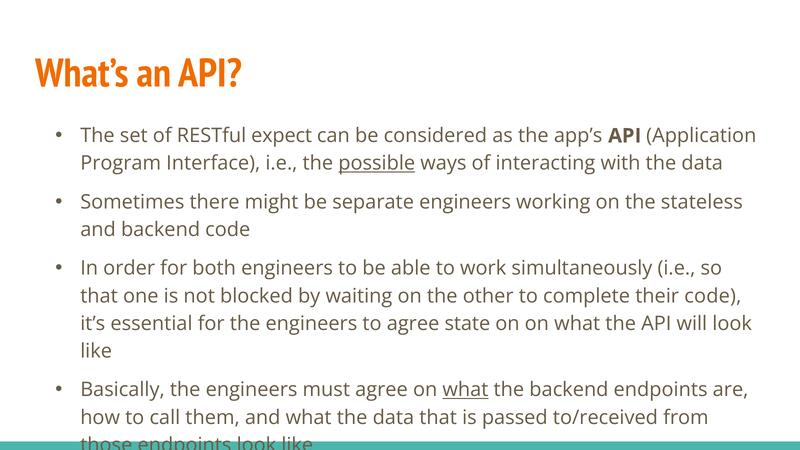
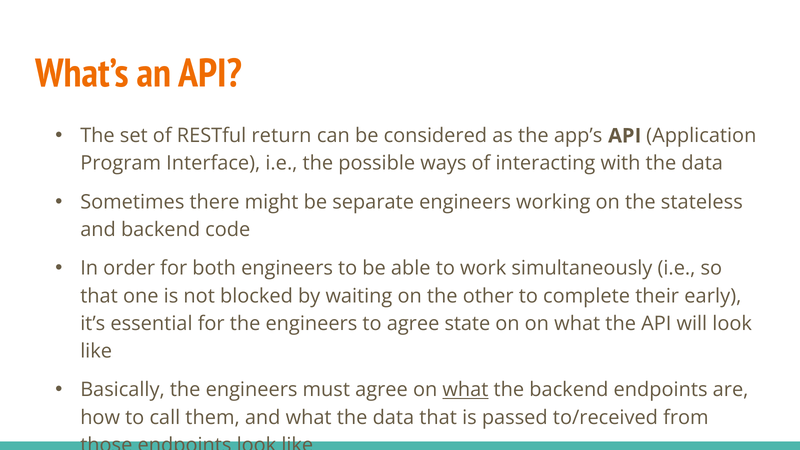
expect: expect -> return (281, 136)
possible underline: present -> none (377, 163)
their code: code -> early (713, 296)
